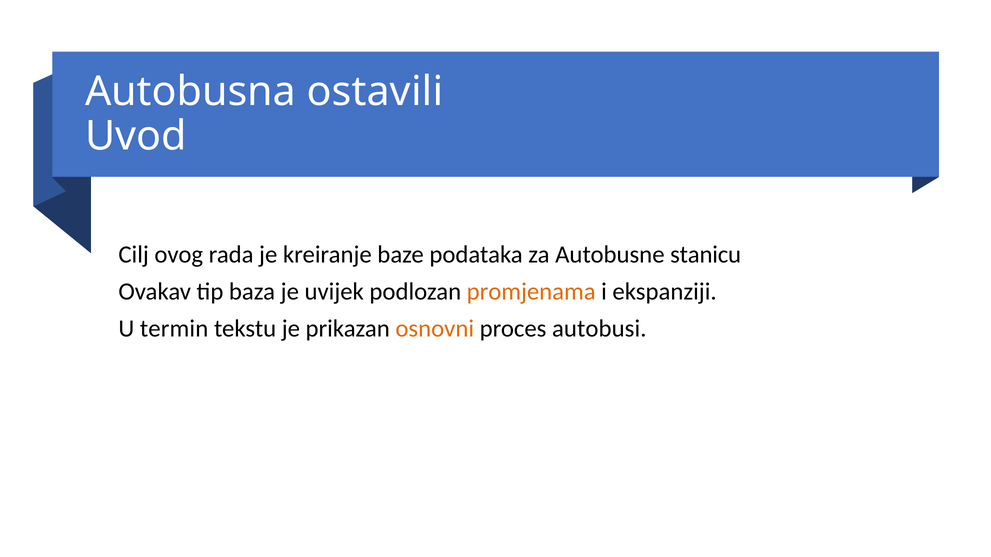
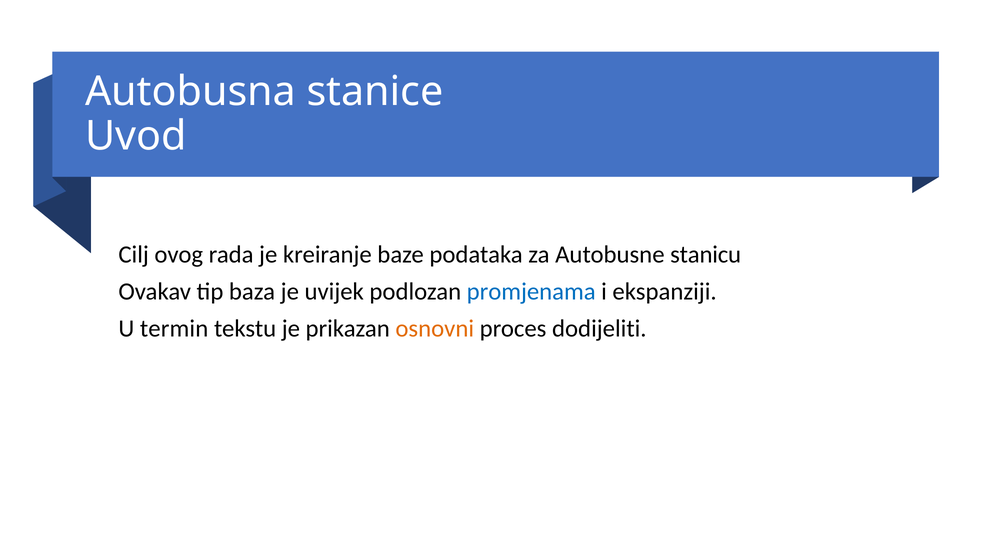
ostavili: ostavili -> stanice (375, 92)
promjenama colour: orange -> blue (531, 292)
autobusi: autobusi -> dodijeliti (599, 329)
